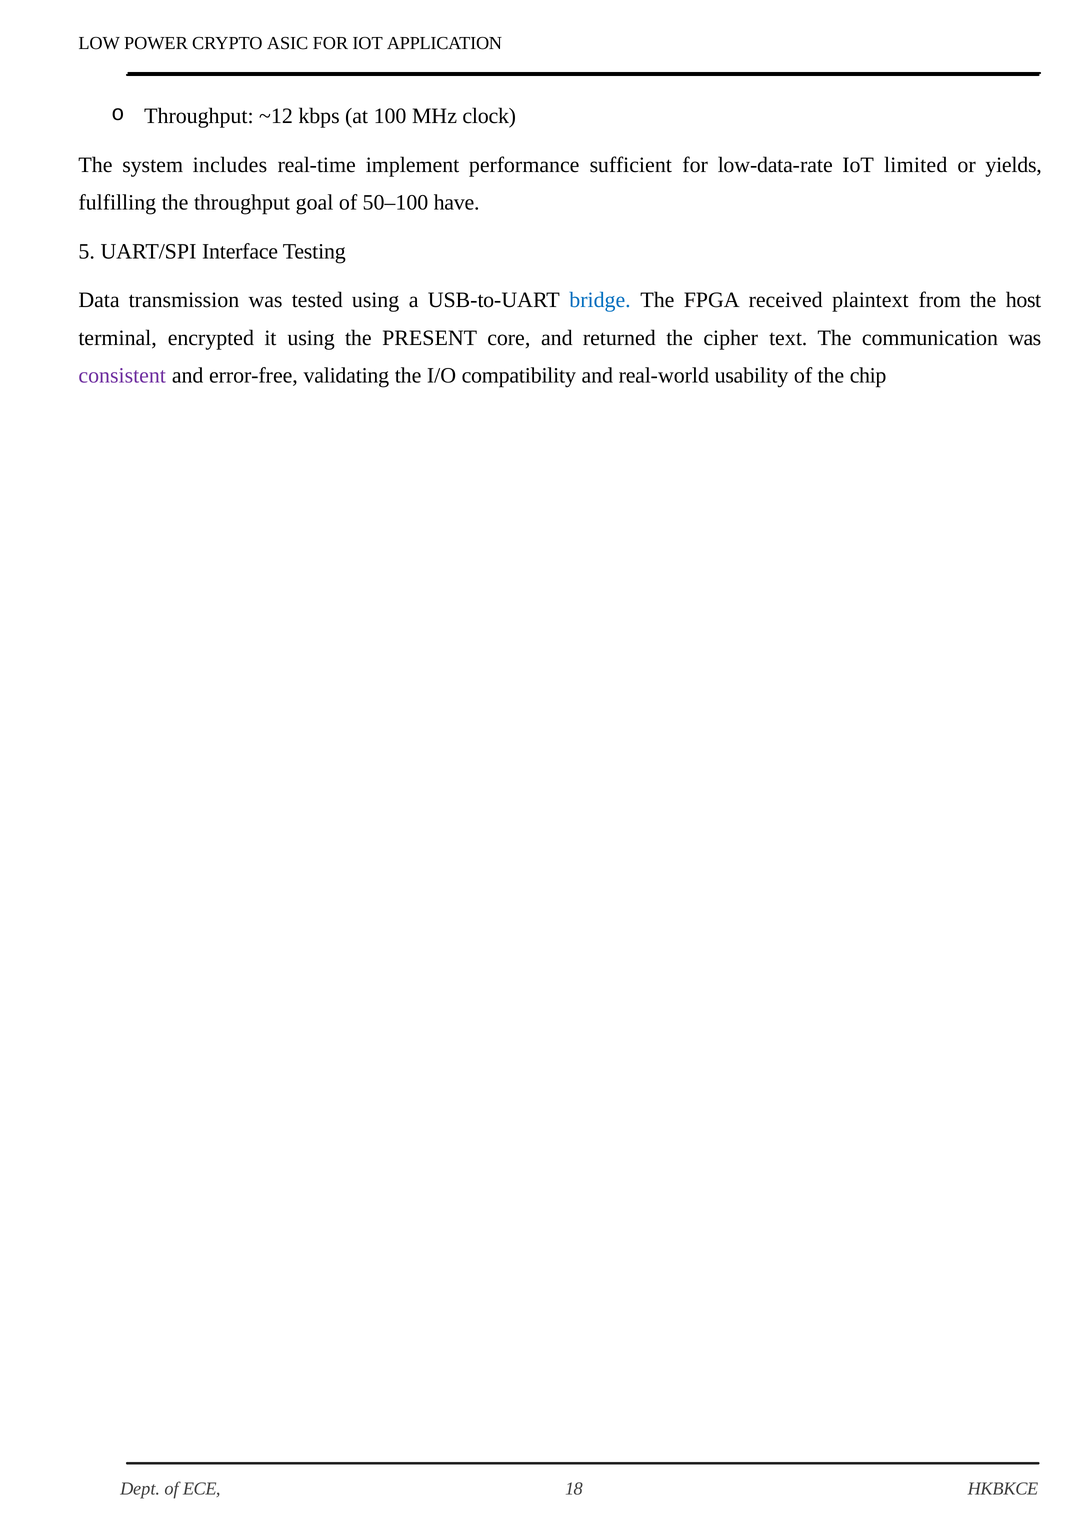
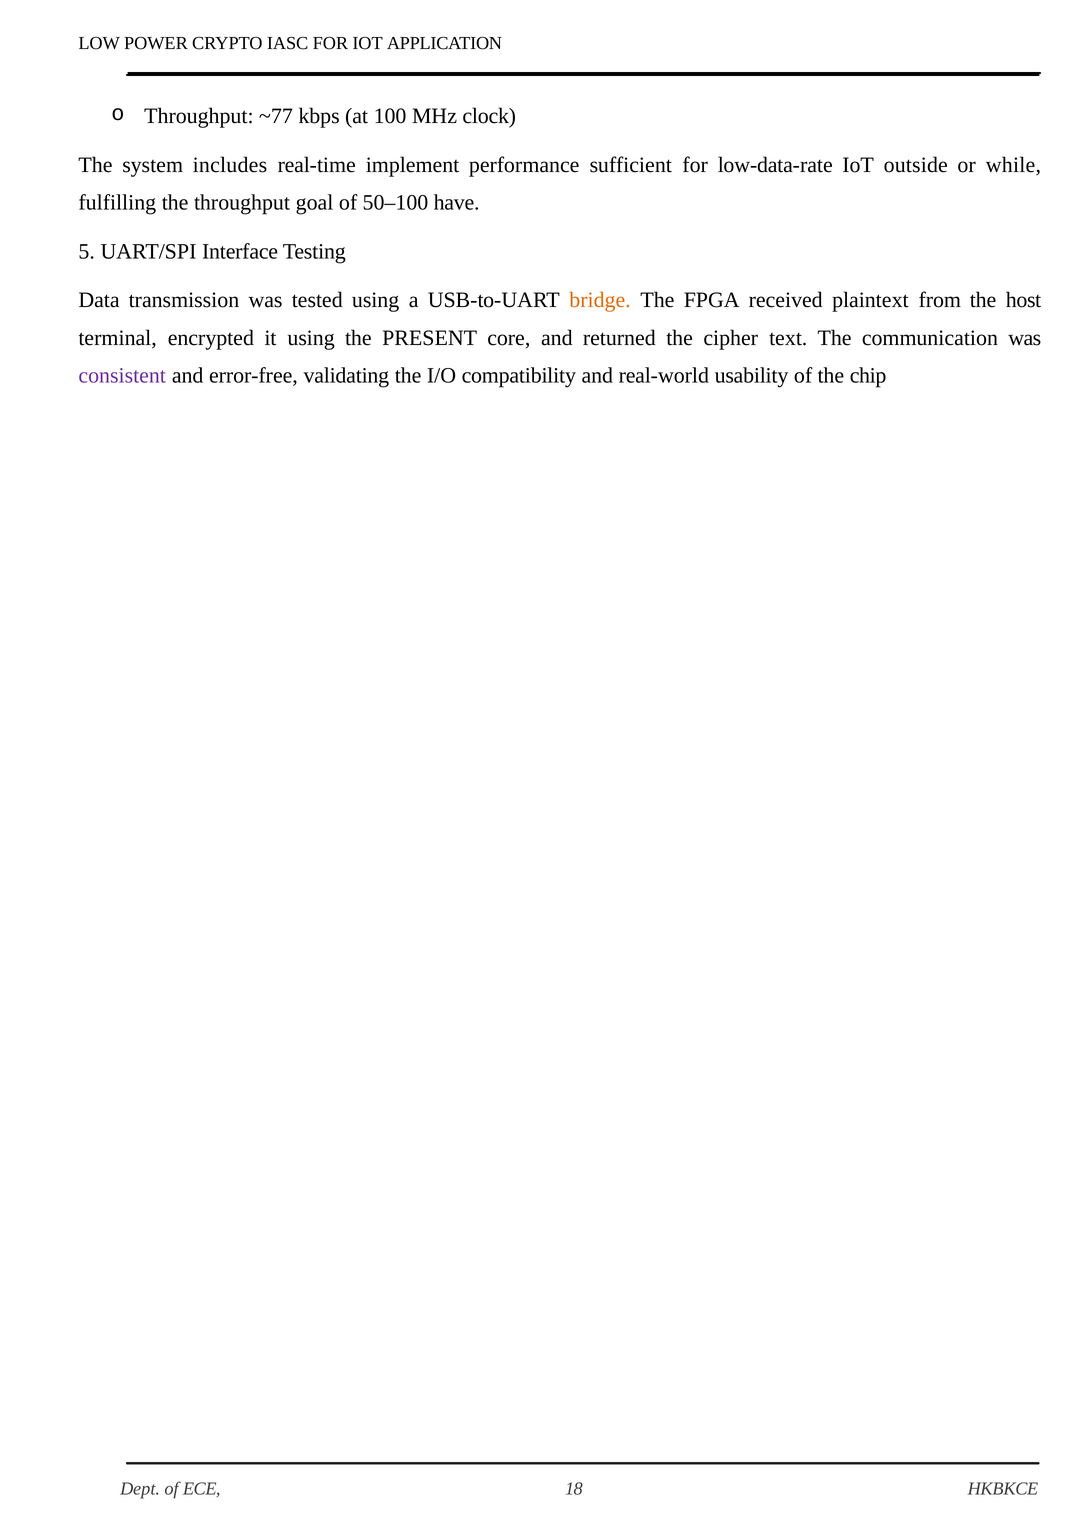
ASIC: ASIC -> IASC (288, 43)
~12: ~12 -> ~77 (276, 116)
limited: limited -> outside (916, 165)
yields: yields -> while (1013, 165)
bridge colour: blue -> orange (600, 300)
